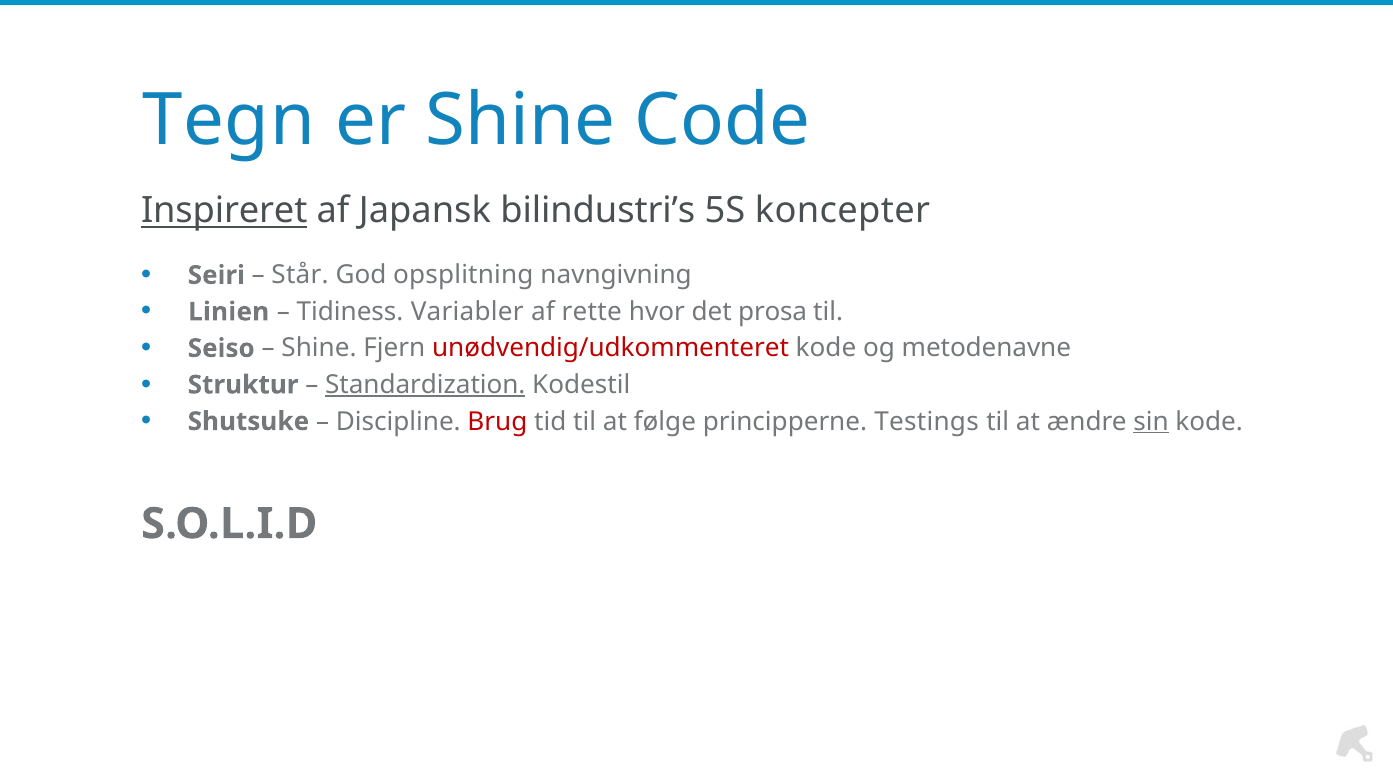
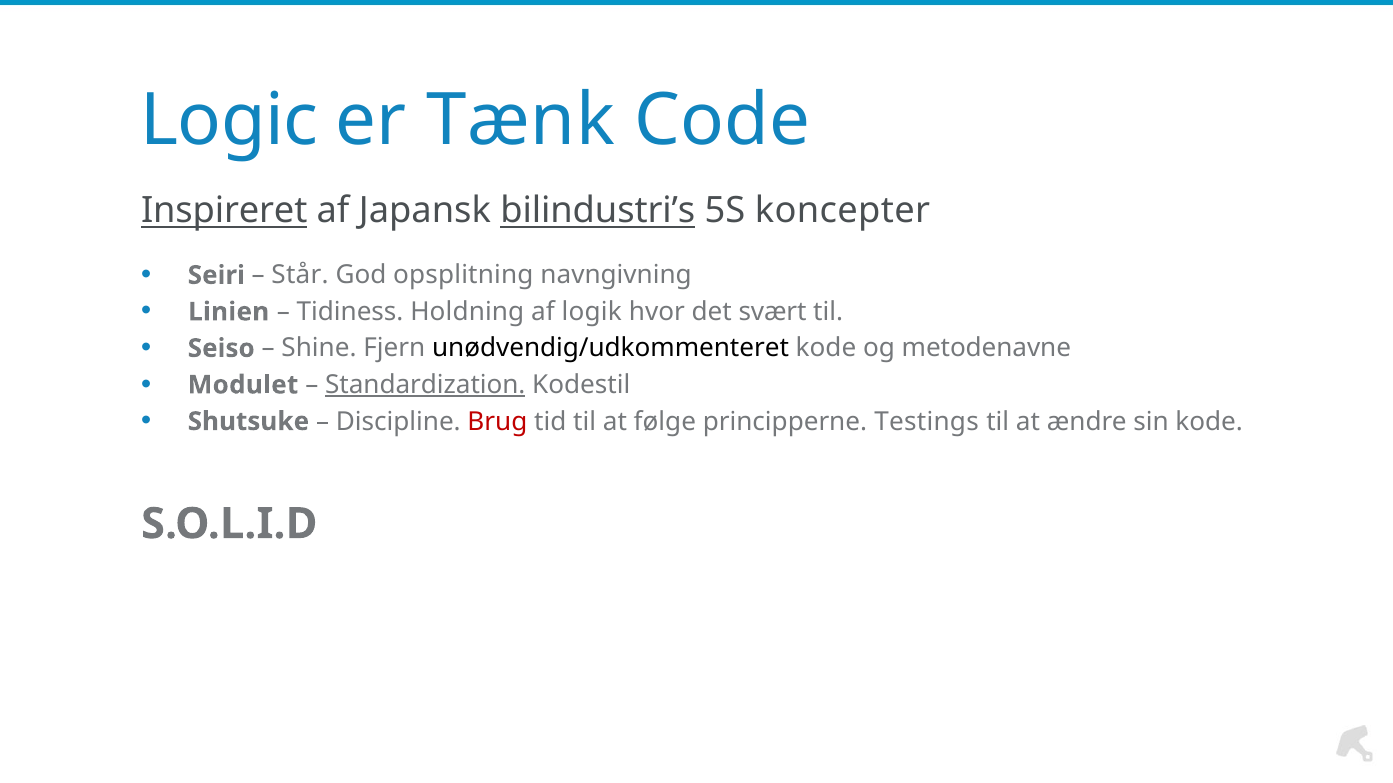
Tegn: Tegn -> Logic (229, 120)
er Shine: Shine -> Tænk (520, 120)
bilindustri’s underline: none -> present (598, 211)
Variabler: Variabler -> Holdning (467, 312)
rette: rette -> logik (592, 312)
prosa: prosa -> svært (773, 312)
unødvendig/udkommenteret colour: red -> black (611, 349)
Struktur: Struktur -> Modulet (243, 385)
sin underline: present -> none (1151, 422)
